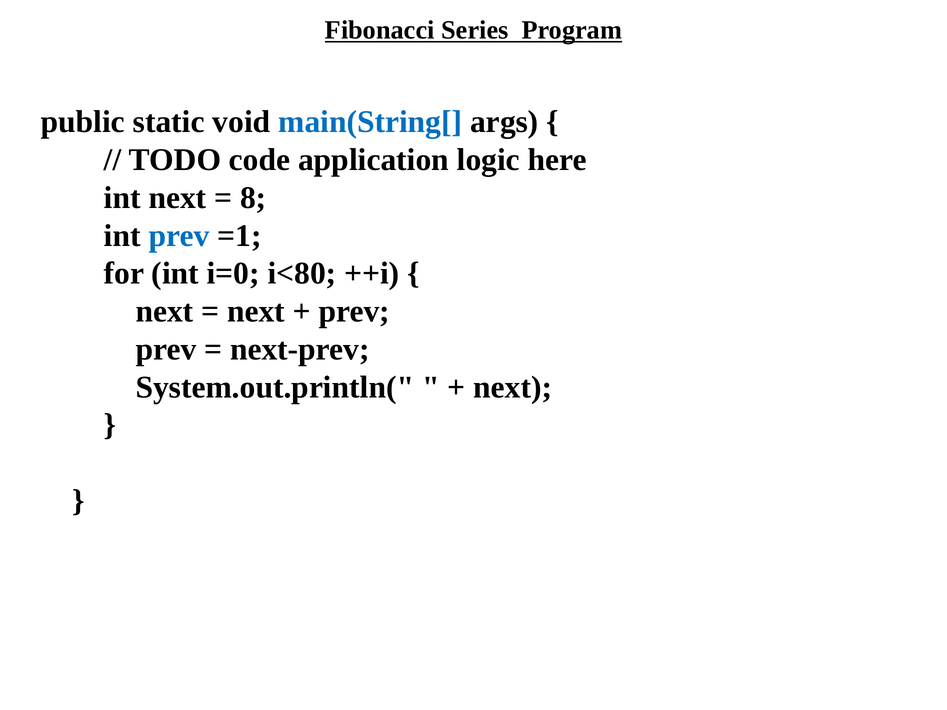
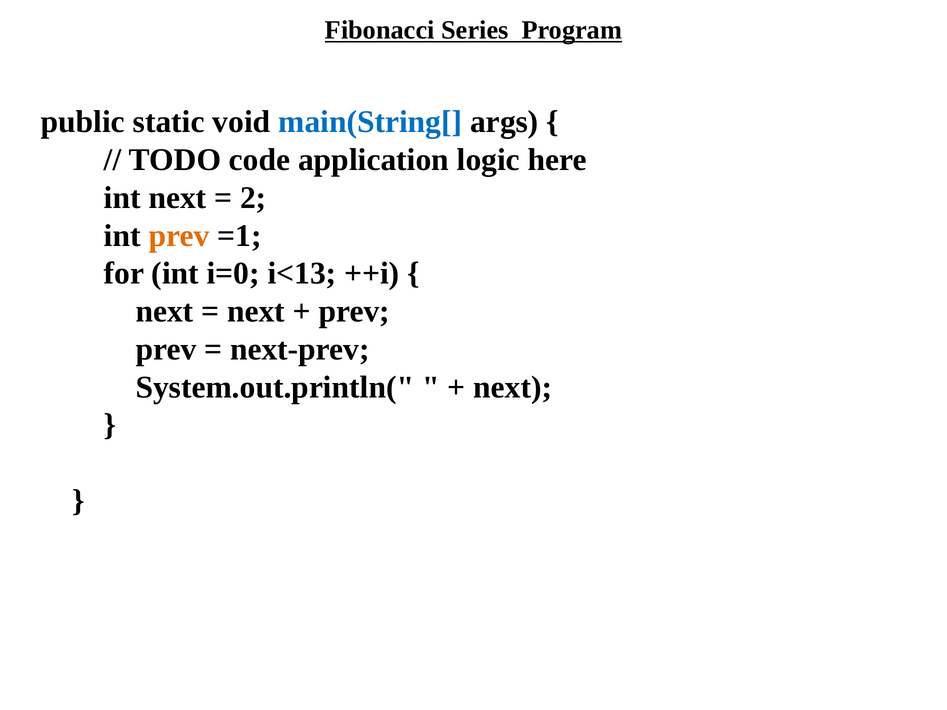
8: 8 -> 2 (253, 198)
prev colour: blue -> orange (179, 236)
i<80: i<80 -> i<13 (302, 274)
